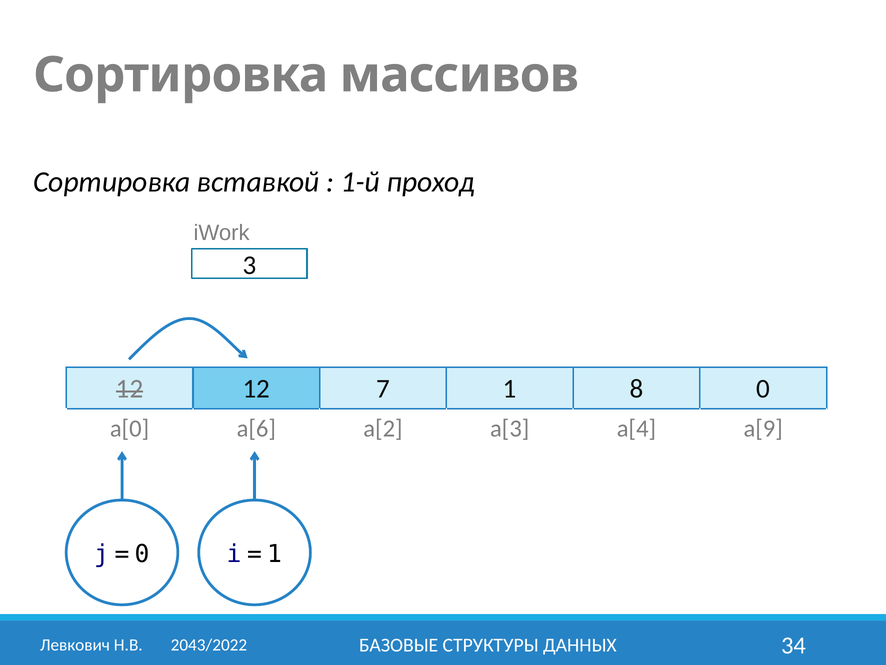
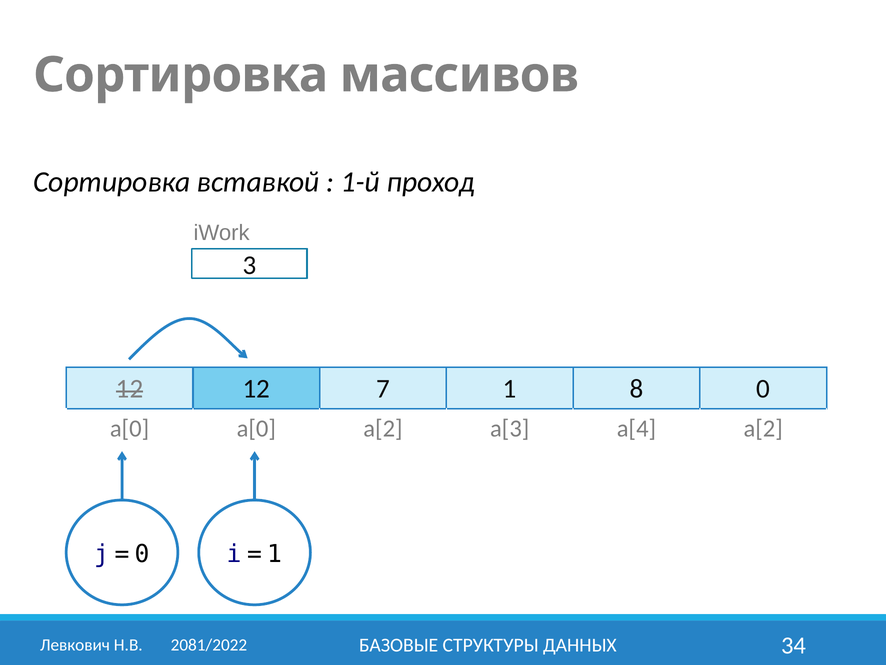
a[0 a[6: a[6 -> a[0 (256, 428)
a[4 a[9: a[9 -> a[2 (763, 428)
2043/2022: 2043/2022 -> 2081/2022 (209, 645)
